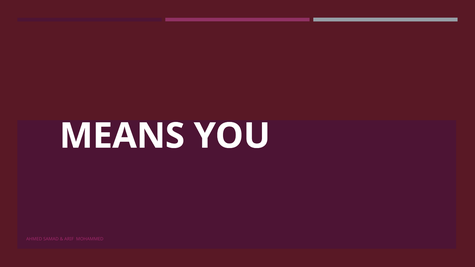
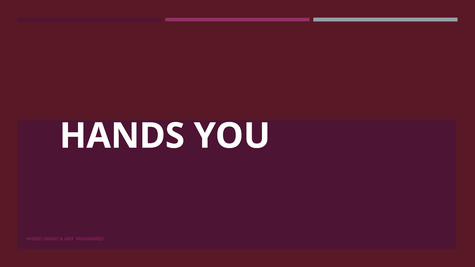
MEANS: MEANS -> HANDS (122, 136)
